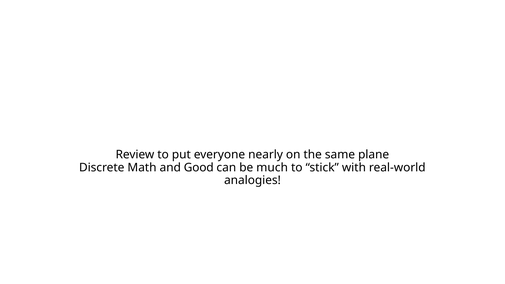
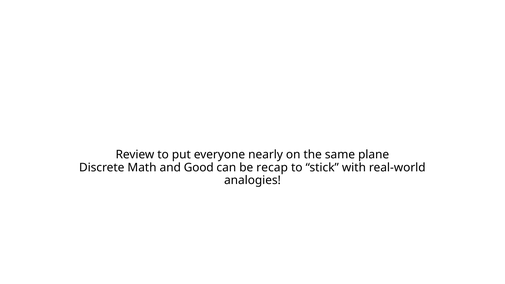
much: much -> recap (272, 167)
